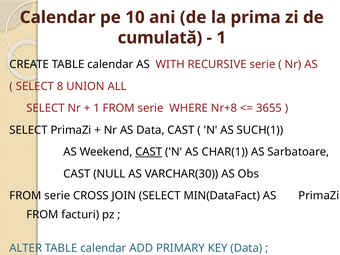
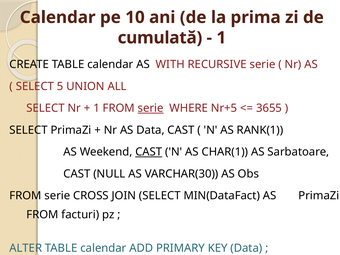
8: 8 -> 5 (60, 86)
serie underline: none -> present (151, 108)
Nr+8: Nr+8 -> Nr+5 (224, 108)
SUCH(1: SUCH(1 -> RANK(1 (260, 130)
